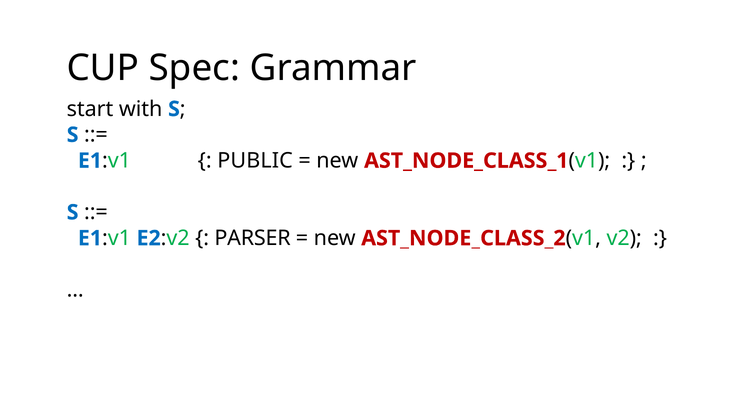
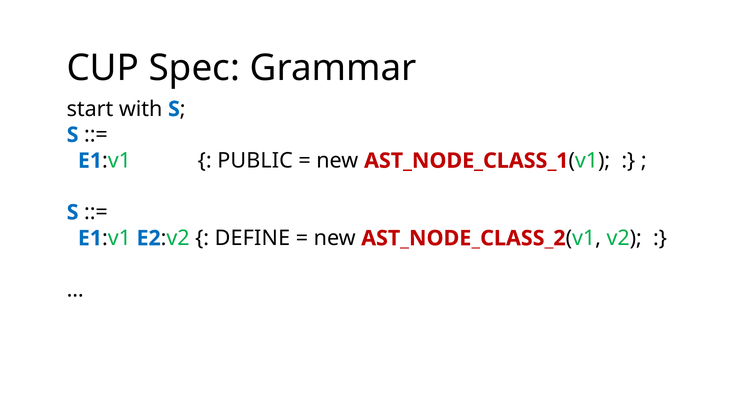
PARSER: PARSER -> DEFINE (252, 238)
